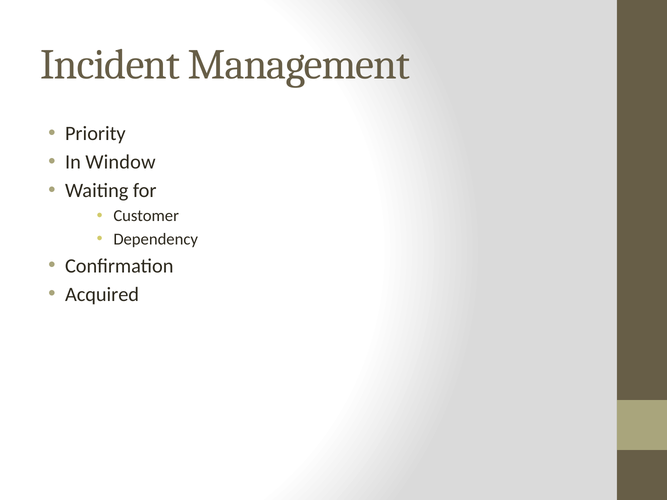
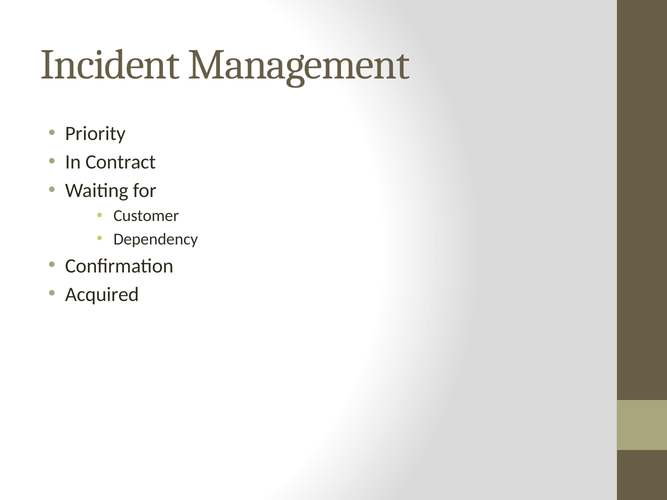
Window: Window -> Contract (121, 162)
